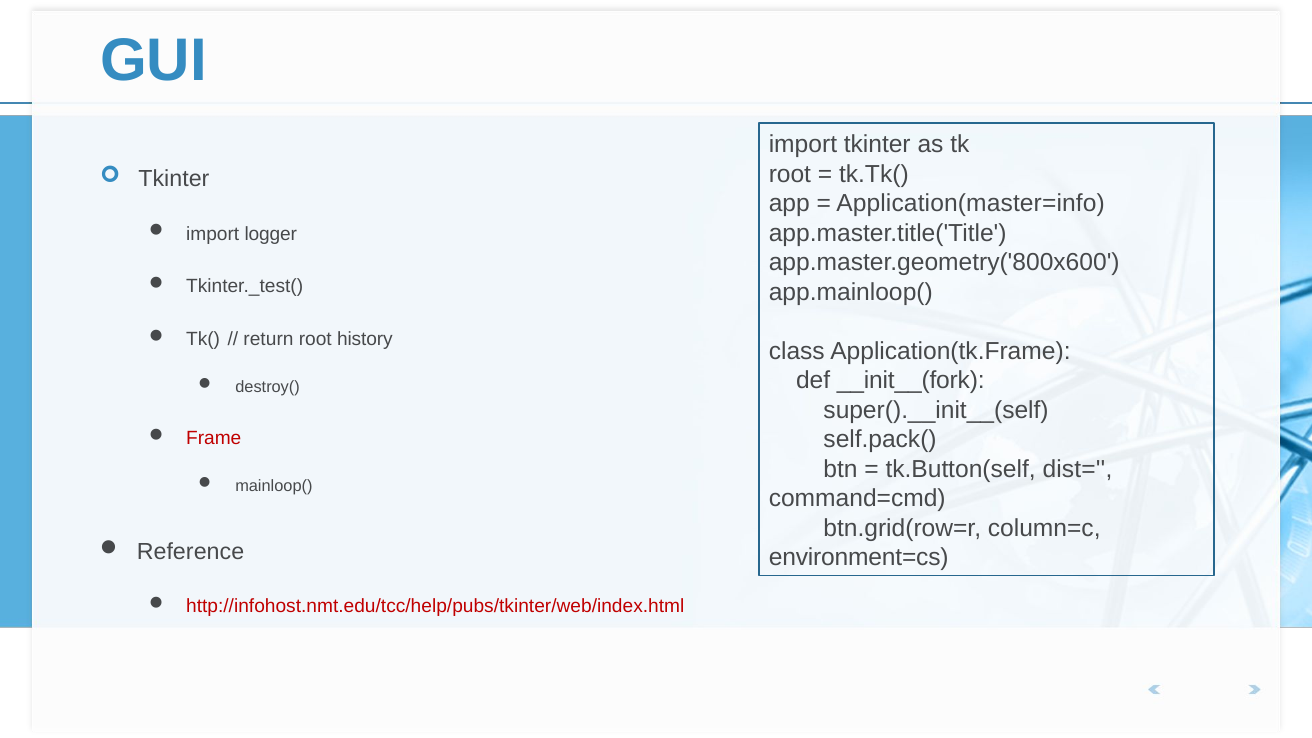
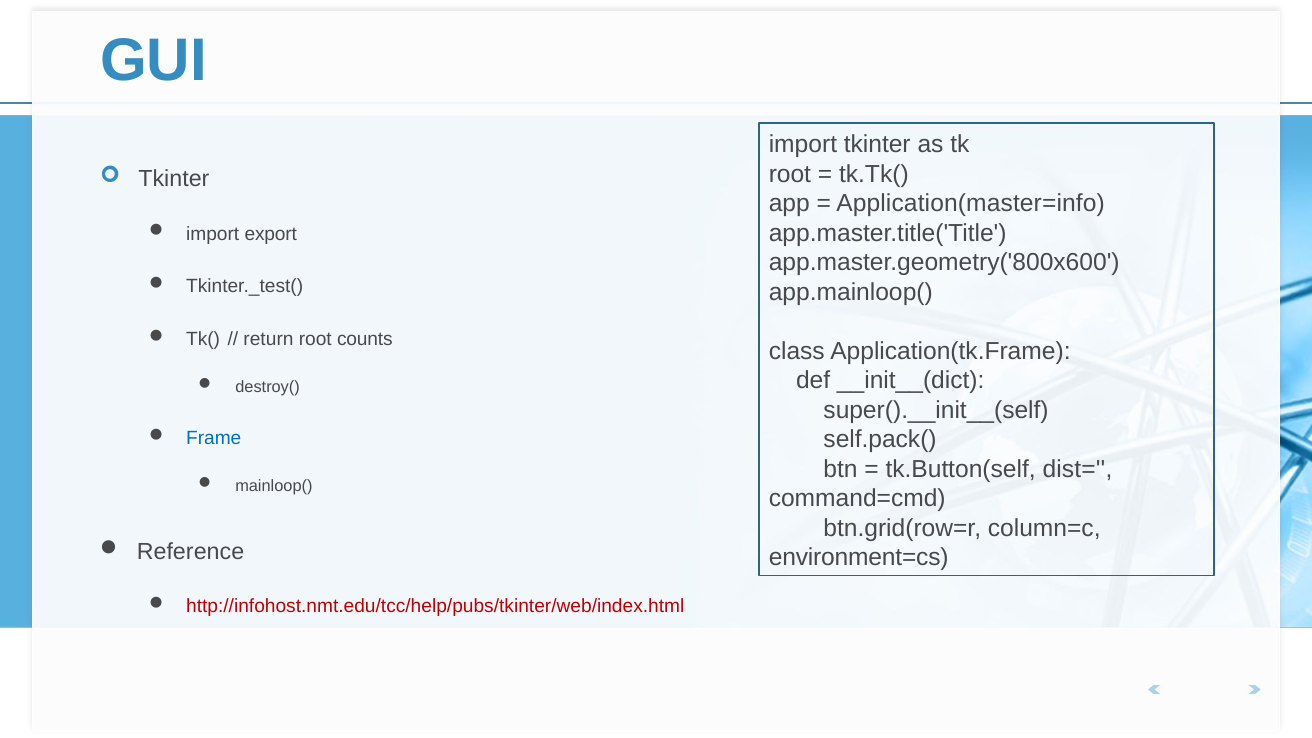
logger: logger -> export (271, 234)
history: history -> counts (365, 339)
__init__(fork: __init__(fork -> __init__(dict (911, 381)
Frame colour: red -> blue (214, 438)
